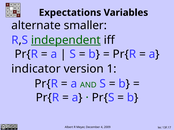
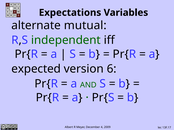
smaller: smaller -> mutual (85, 25)
independent underline: present -> none (66, 40)
indicator: indicator -> expected (36, 69)
1: 1 -> 6 (112, 69)
